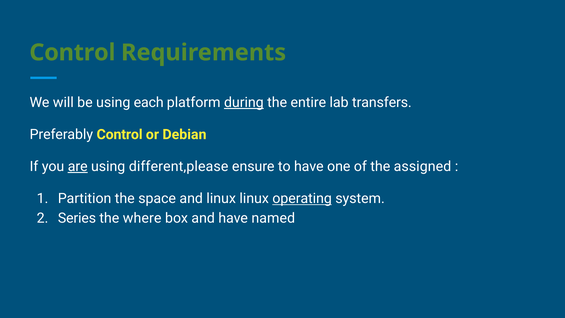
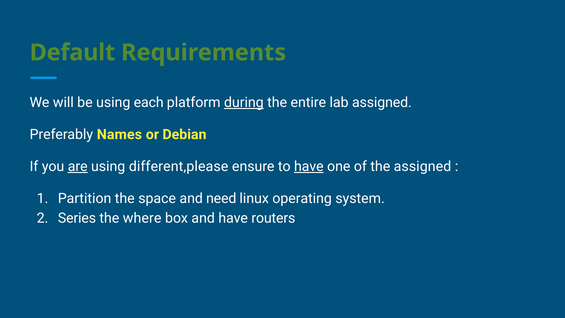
Control: Control -> Default (72, 53)
lab transfers: transfers -> assigned (382, 102)
Preferably Control: Control -> Names (119, 134)
have underline: none -> present (309, 166)
and linux: linux -> need (221, 198)
operating underline: present -> none (302, 198)
named: named -> routers (273, 218)
